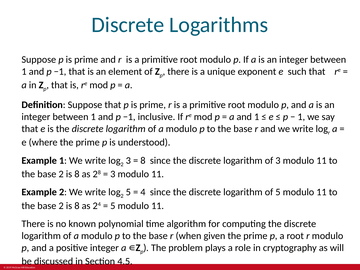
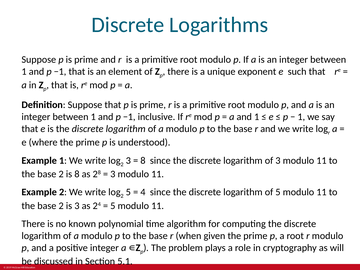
8: 8 -> 3 (77, 206)
4.5: 4.5 -> 5.1 (125, 261)
